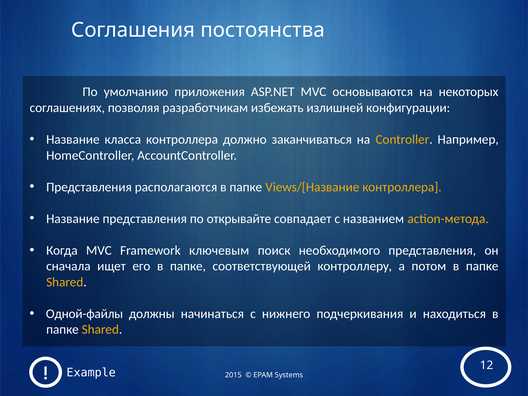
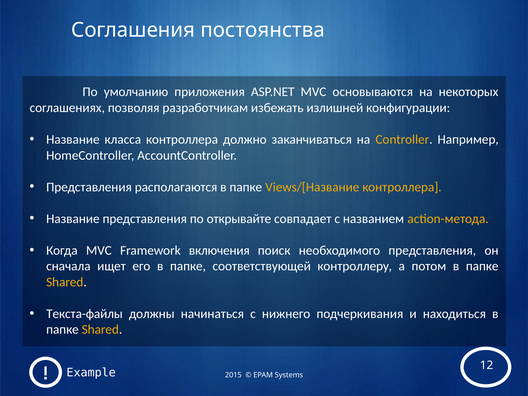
ключевым: ключевым -> включения (219, 250)
Одной-файлы: Одной-файлы -> Текста-файлы (84, 314)
